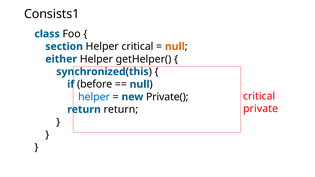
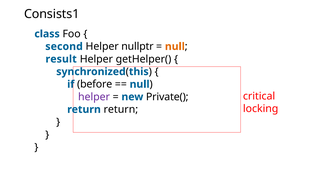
section: section -> second (64, 47)
Helper critical: critical -> nullptr (137, 47)
either: either -> result (61, 59)
helper colour: blue -> purple (94, 97)
private: private -> locking (261, 109)
